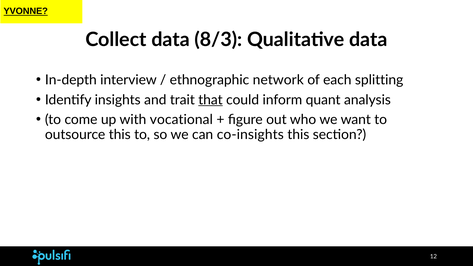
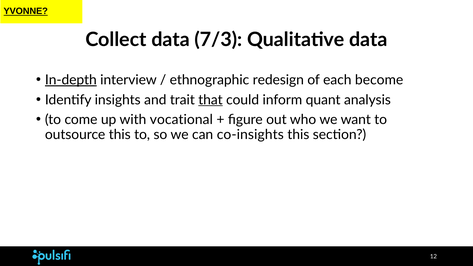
8/3: 8/3 -> 7/3 (218, 40)
In-depth underline: none -> present (71, 80)
network: network -> redesign (278, 80)
splitting: splitting -> become (379, 80)
